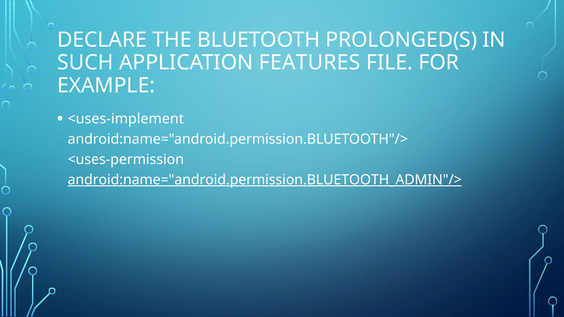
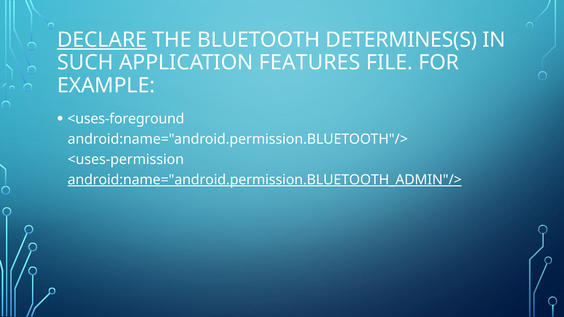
DECLARE underline: none -> present (102, 40)
PROLONGED(S: PROLONGED(S -> DETERMINES(S (401, 40)
<uses-implement: <uses-implement -> <uses-foreground (126, 119)
